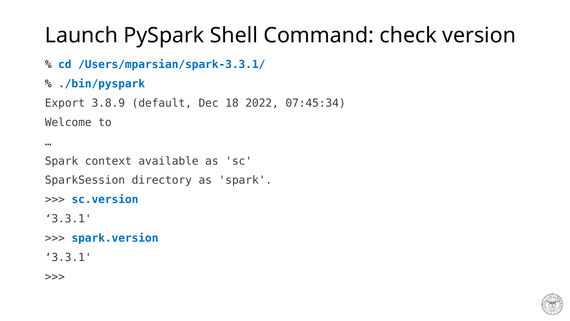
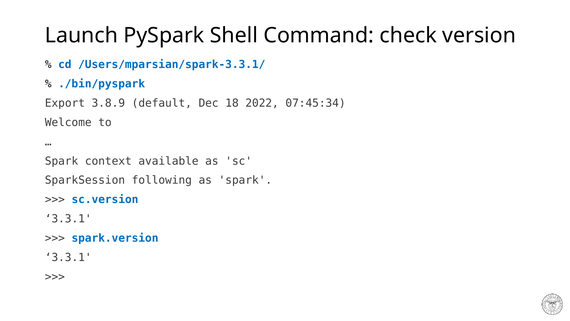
directory: directory -> following (162, 180)
